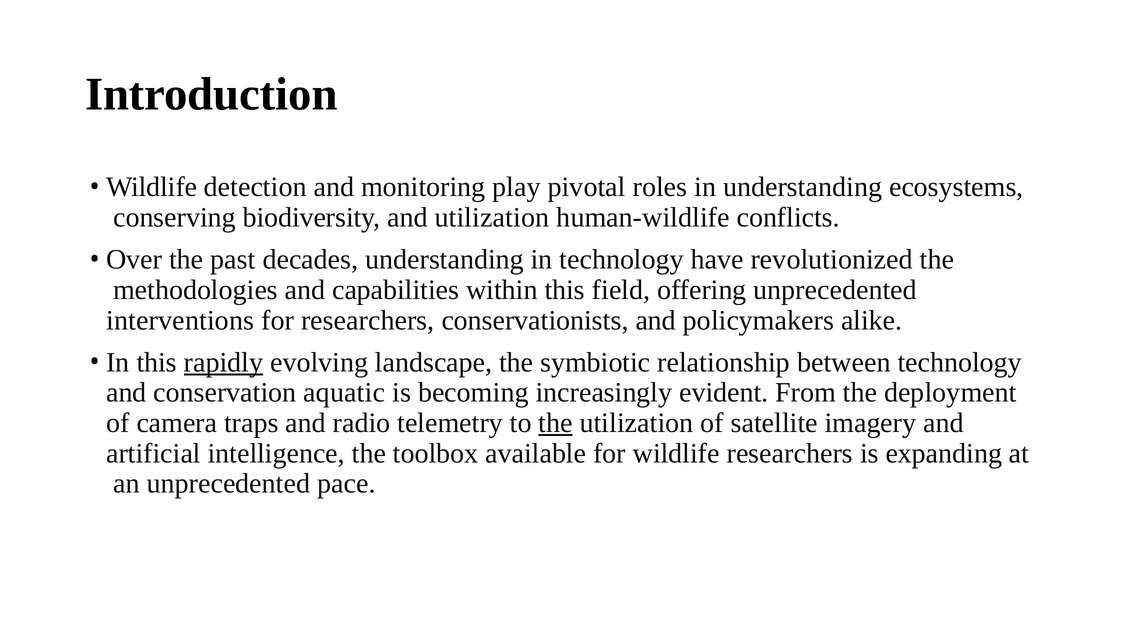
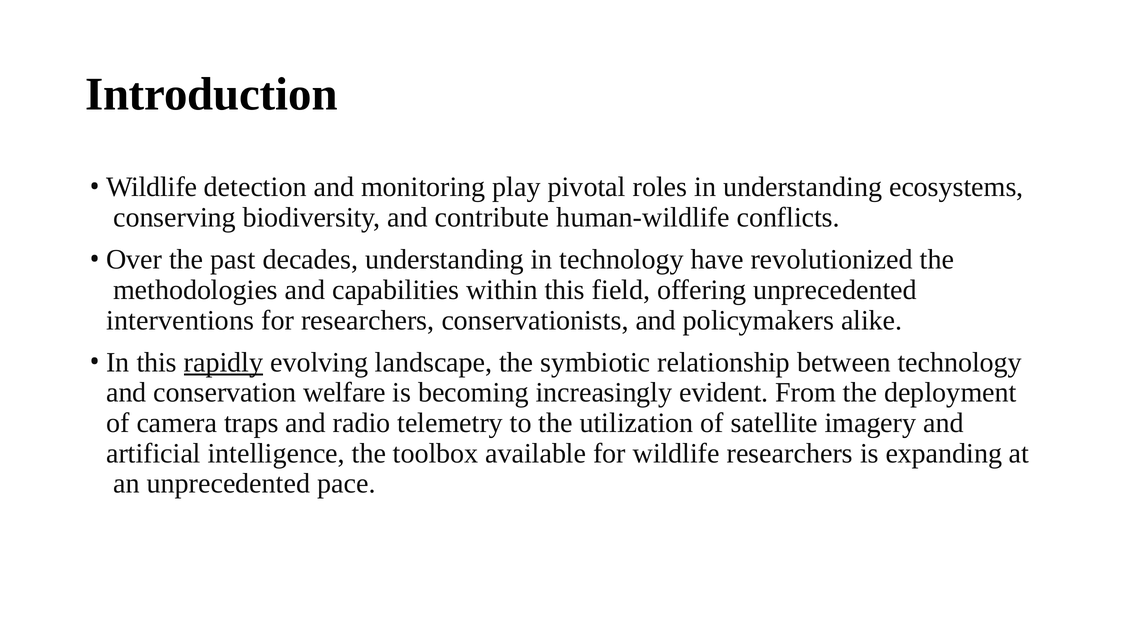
and utilization: utilization -> contribute (492, 218)
aquatic: aquatic -> welfare (344, 393)
the underline: present -> none (556, 423)
